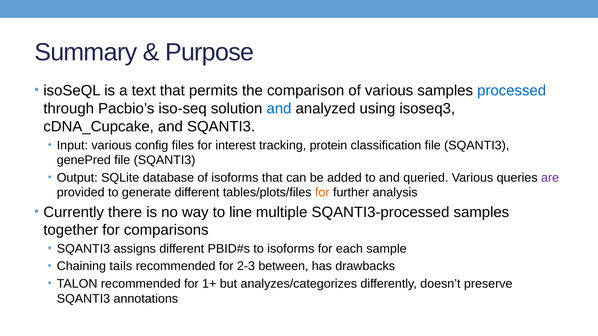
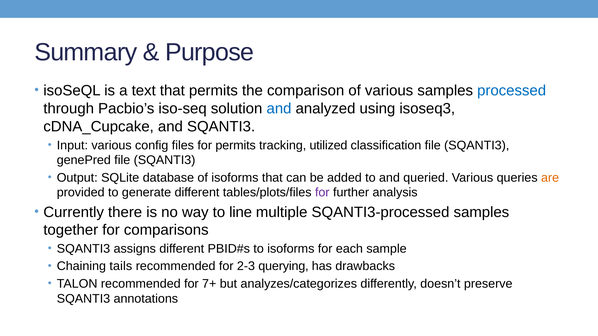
for interest: interest -> permits (236, 145)
protein: protein -> utilized (328, 145)
are colour: purple -> orange (550, 178)
for colour: orange -> purple (322, 193)
between: between -> querying (283, 267)
1+: 1+ -> 7+ (209, 284)
